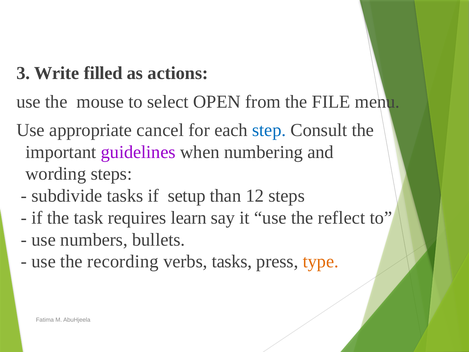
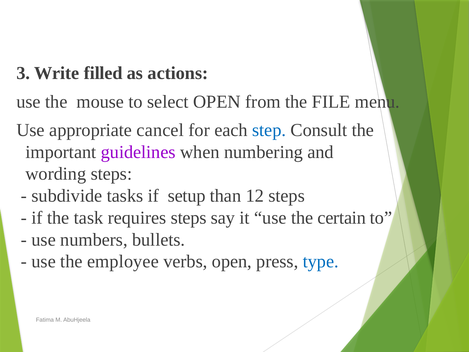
requires learn: learn -> steps (189, 218)
reflect: reflect -> certain (342, 218)
recording: recording -> employee (123, 261)
verbs tasks: tasks -> open (232, 261)
type colour: orange -> blue (321, 261)
